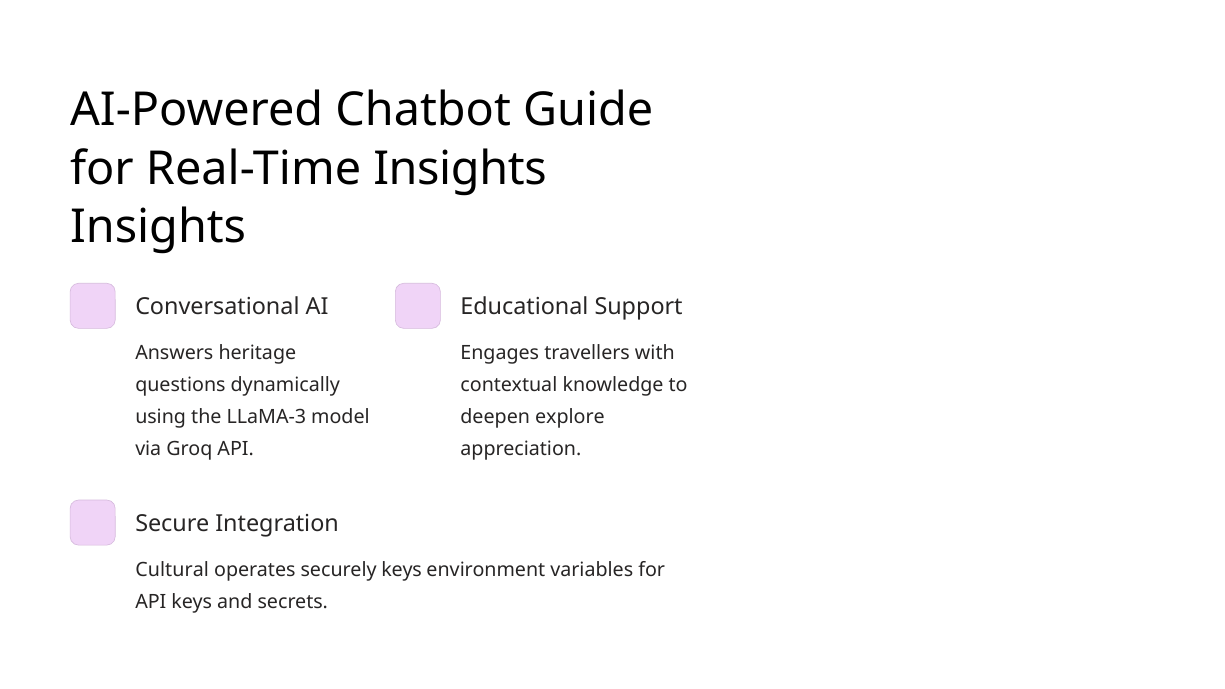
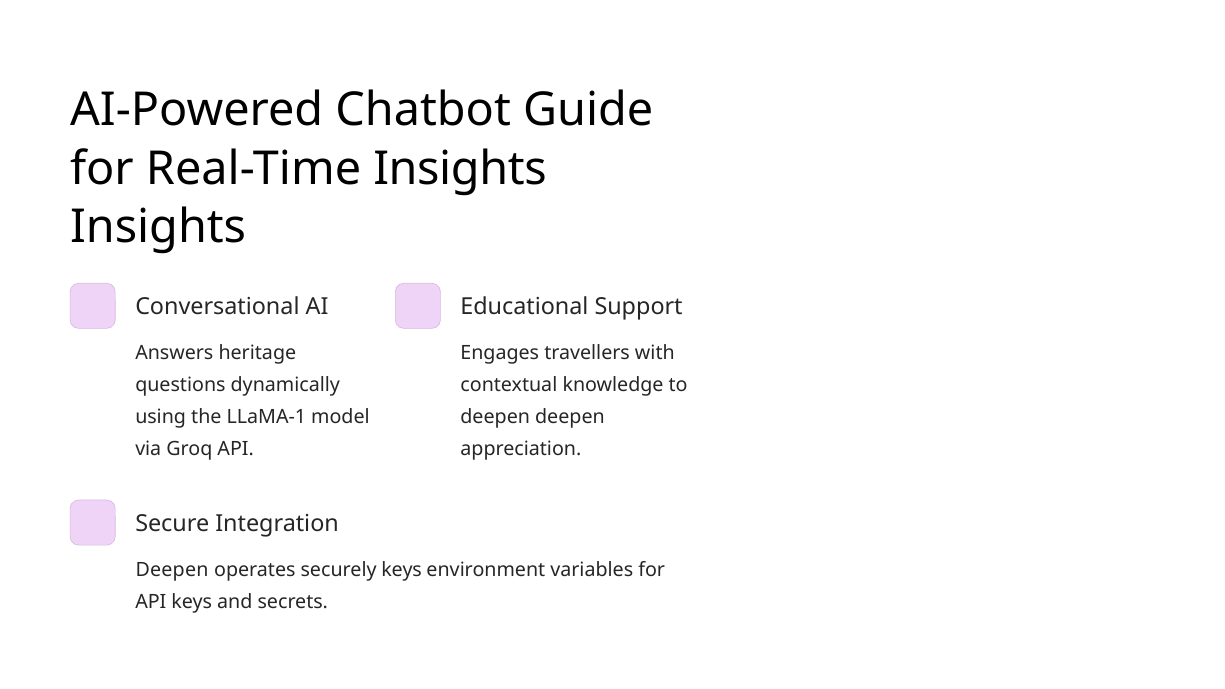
LLaMA-3: LLaMA-3 -> LLaMA-1 (266, 417)
deepen explore: explore -> deepen (570, 417)
Cultural: Cultural -> Deepen (172, 570)
